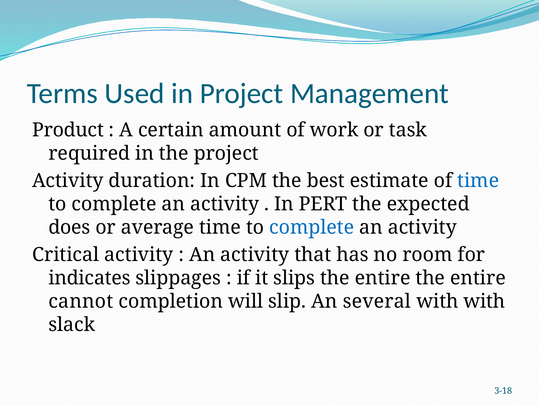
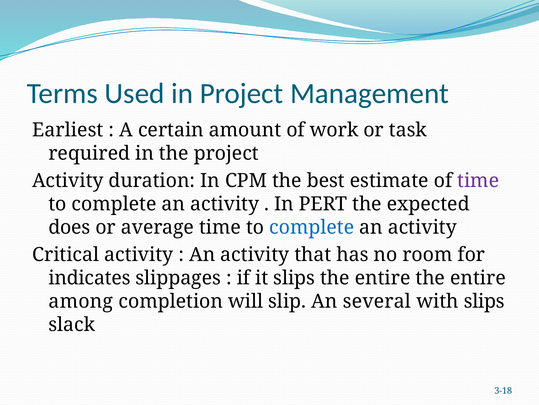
Product: Product -> Earliest (68, 130)
time colour: blue -> purple (478, 180)
cannot: cannot -> among (81, 301)
with with: with -> slips (484, 301)
